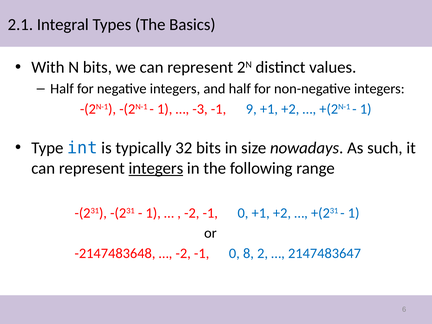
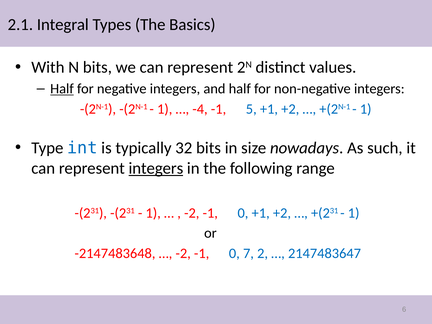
Half underline: none -> present (62, 89)
-3: -3 -> -4 (200, 109)
9: 9 -> 5 (251, 109)
8: 8 -> 7 (248, 253)
